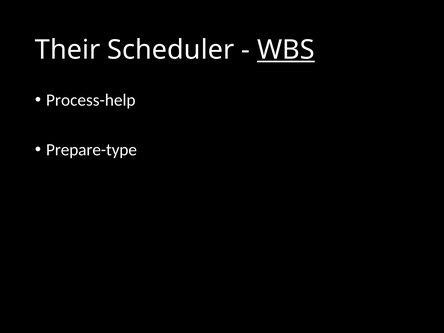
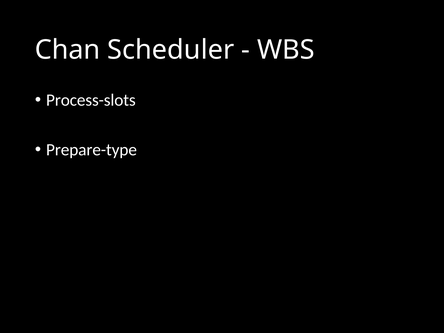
Their: Their -> Chan (68, 50)
WBS underline: present -> none (286, 50)
Process-help: Process-help -> Process-slots (91, 100)
